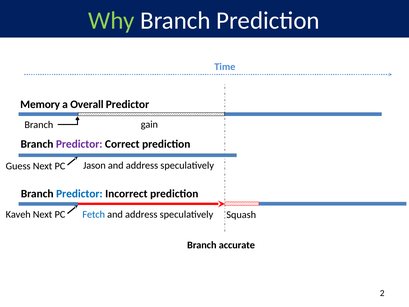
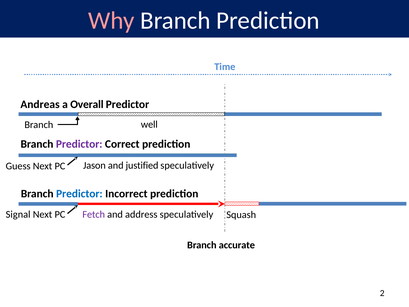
Why colour: light green -> pink (111, 20)
Memory: Memory -> Andreas (40, 104)
gain: gain -> well (149, 125)
address: address -> justified (142, 165)
Fetch colour: blue -> purple (94, 214)
Kaveh: Kaveh -> Signal (18, 214)
